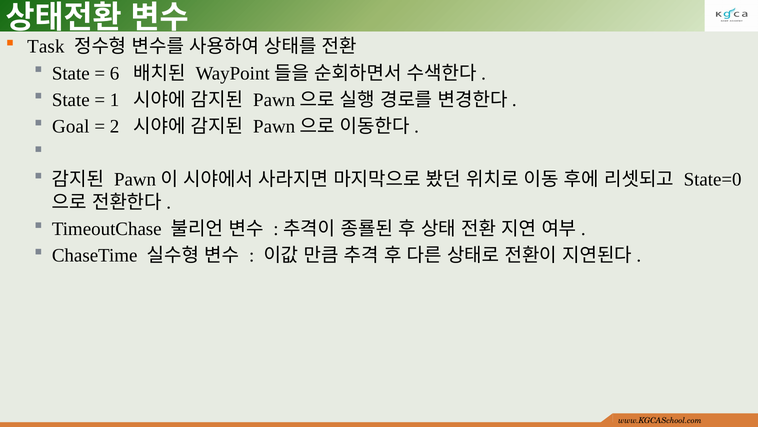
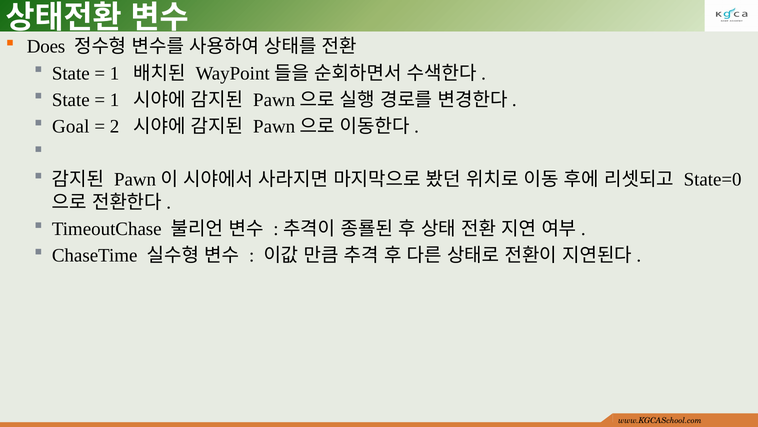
Task: Task -> Does (46, 47)
6: 6 -> 1 (115, 73)
